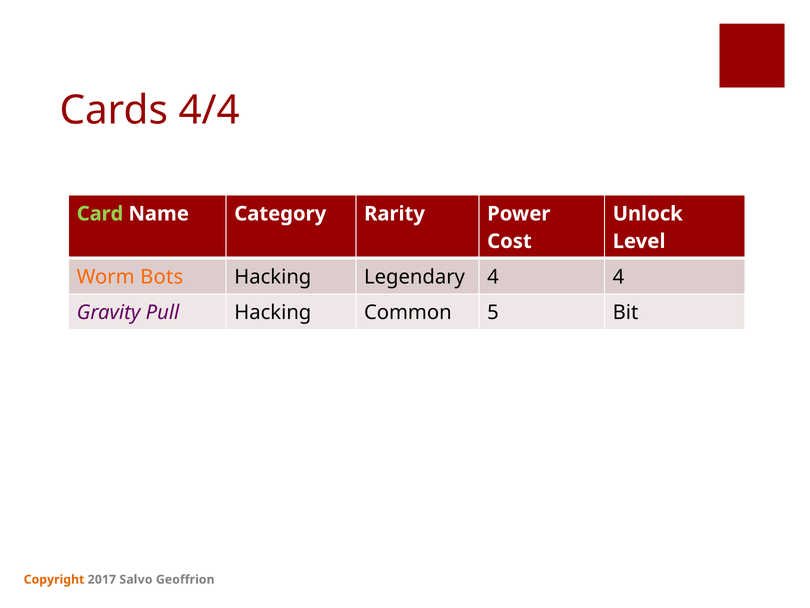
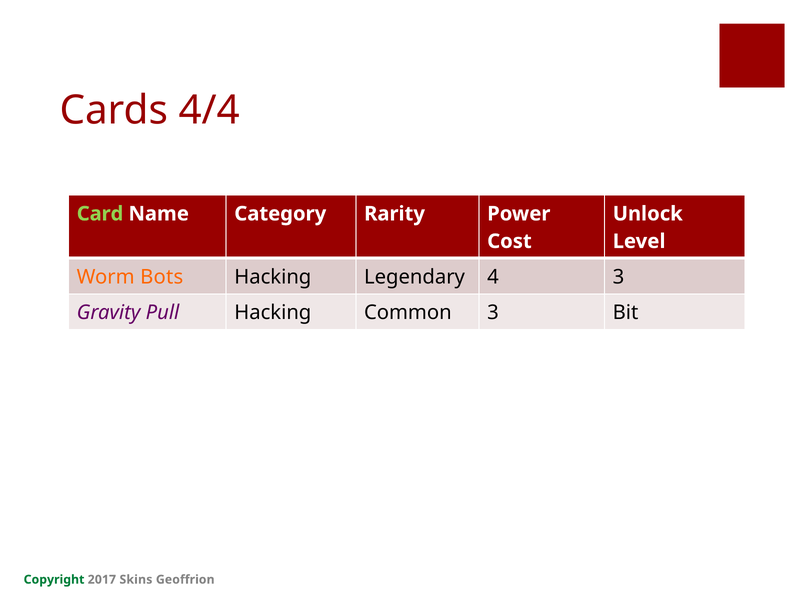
4 4: 4 -> 3 (618, 277)
Common 5: 5 -> 3 (493, 313)
Copyright colour: orange -> green (54, 579)
Salvo: Salvo -> Skins (136, 579)
